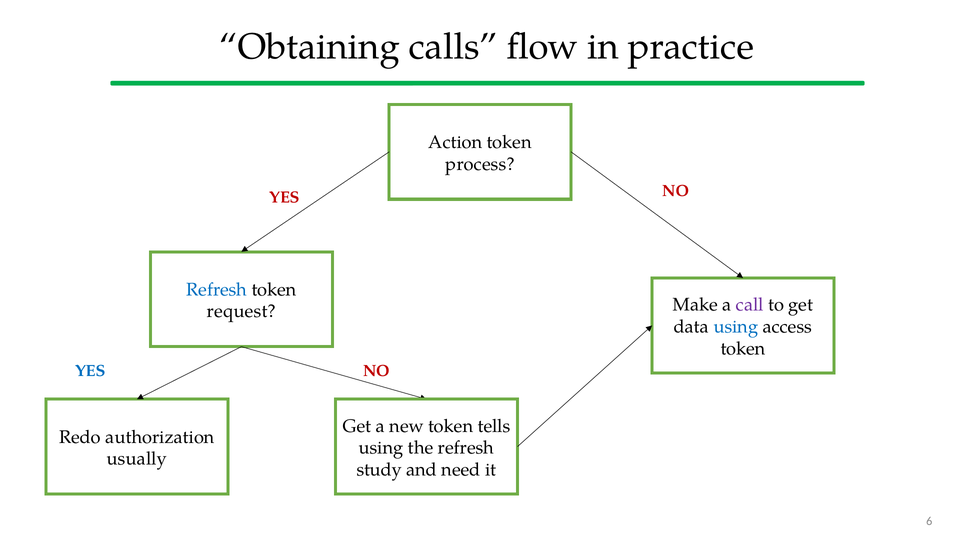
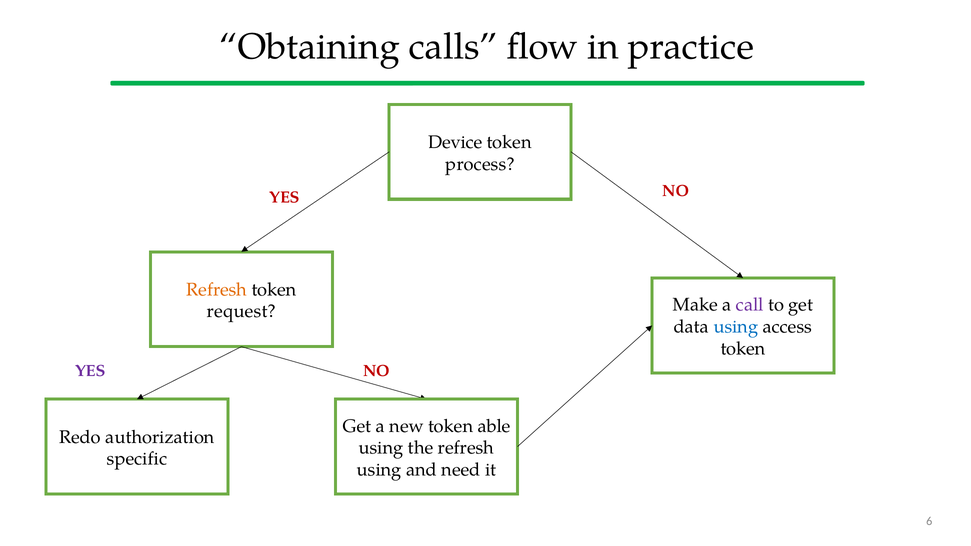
Action: Action -> Device (455, 142)
Refresh colour: blue -> orange (217, 290)
YES colour: blue -> purple (90, 371)
tells: tells -> able (494, 426)
usually: usually -> specific (137, 459)
study: study -> using (379, 470)
